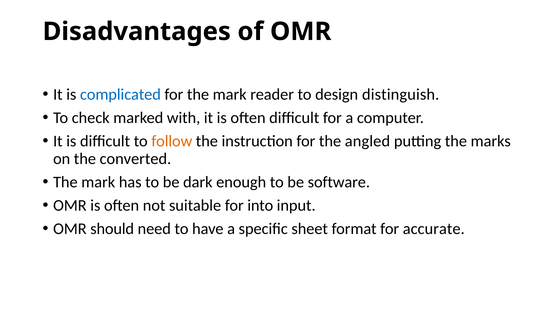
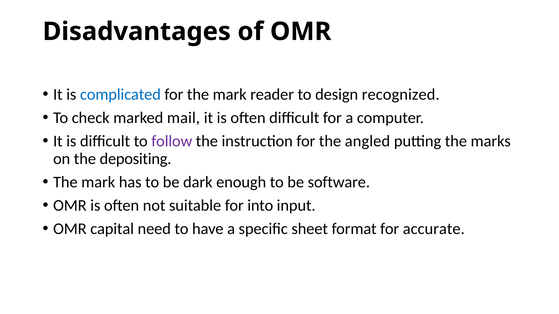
distinguish: distinguish -> recognized (401, 94)
with: with -> mail (183, 118)
follow colour: orange -> purple (172, 141)
converted: converted -> depositing (136, 159)
should: should -> capital (112, 229)
